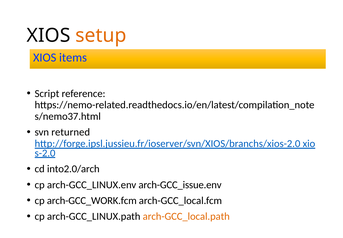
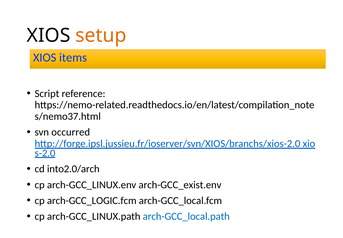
returned: returned -> occurred (71, 132)
arch-GCC_issue.env: arch-GCC_issue.env -> arch-GCC_exist.env (180, 184)
arch-GCC_WORK.fcm: arch-GCC_WORK.fcm -> arch-GCC_LOGIC.fcm (92, 200)
arch-GCC_local.path colour: orange -> blue (186, 216)
